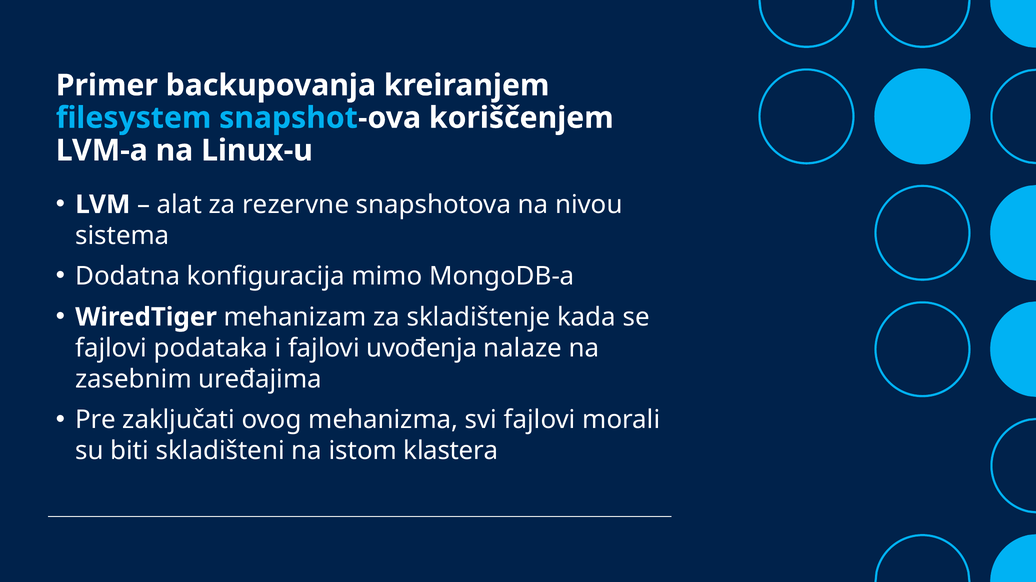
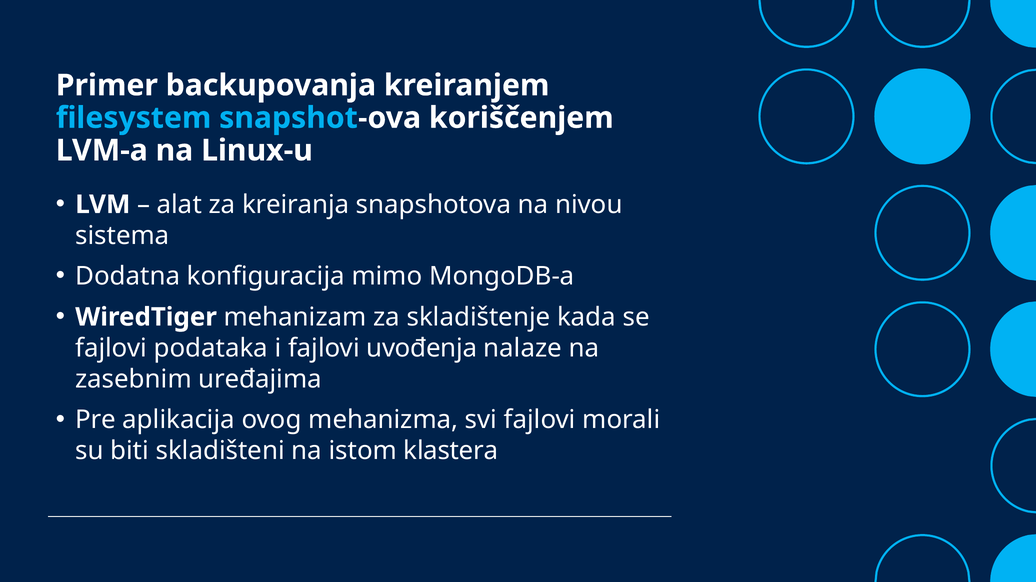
rezervne: rezervne -> kreiranja (296, 205)
zaključati: zaključati -> aplikacija (179, 420)
